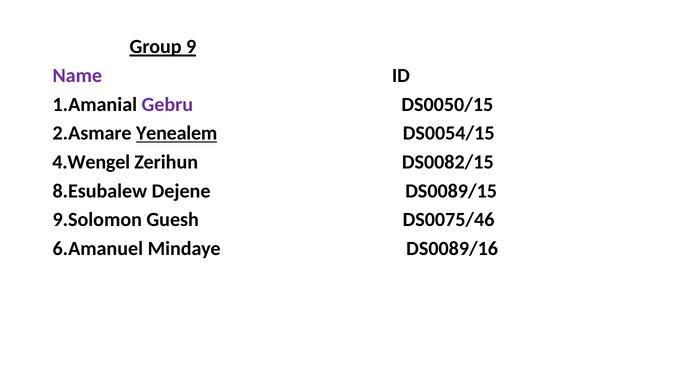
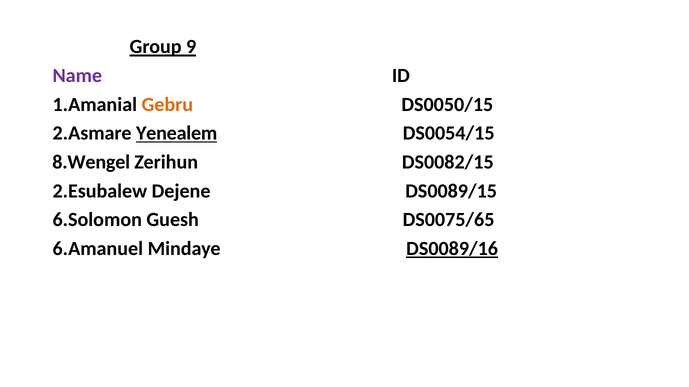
Gebru colour: purple -> orange (167, 105)
4.Wengel: 4.Wengel -> 8.Wengel (91, 162)
8.Esubalew: 8.Esubalew -> 2.Esubalew (100, 191)
9.Solomon: 9.Solomon -> 6.Solomon (97, 220)
DS0075/46: DS0075/46 -> DS0075/65 (449, 220)
DS0089/16 underline: none -> present (452, 249)
